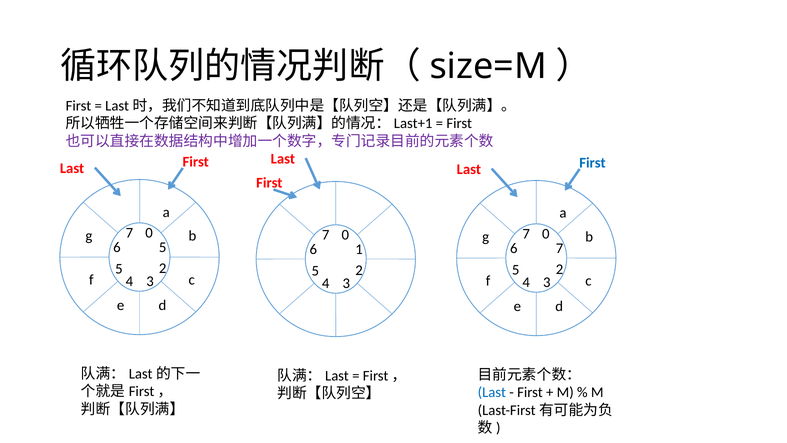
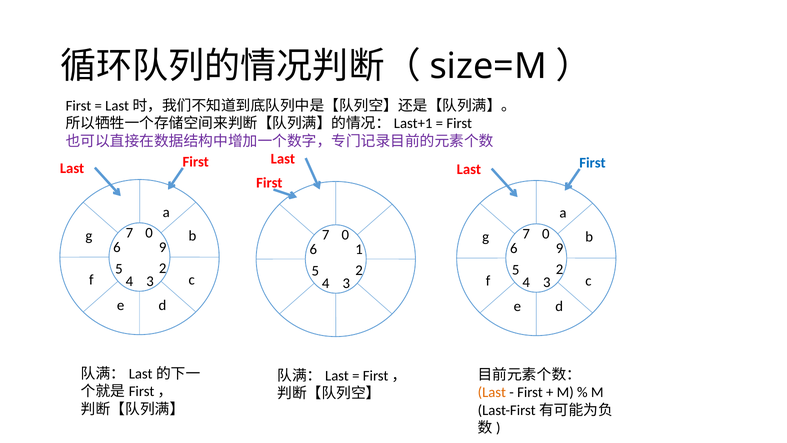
5: 5 -> 9 (163, 247)
7: 7 -> 9 (559, 248)
Last colour: blue -> orange (492, 392)
